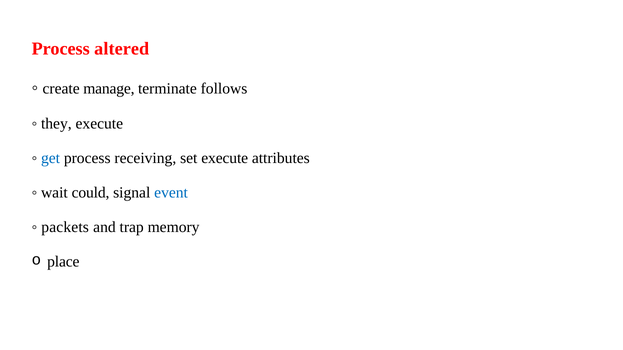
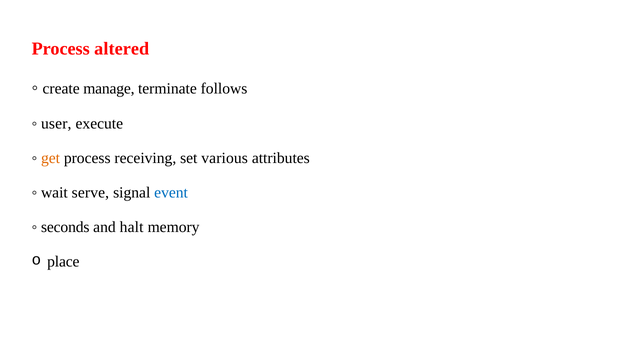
they: they -> user (56, 124)
get colour: blue -> orange (51, 158)
set execute: execute -> various (225, 158)
could: could -> serve (90, 193)
packets: packets -> seconds (65, 228)
trap: trap -> halt (132, 228)
